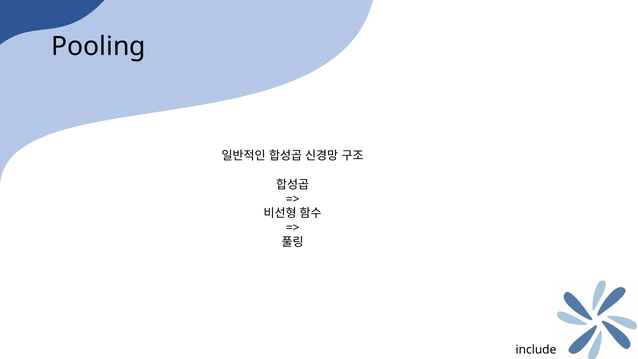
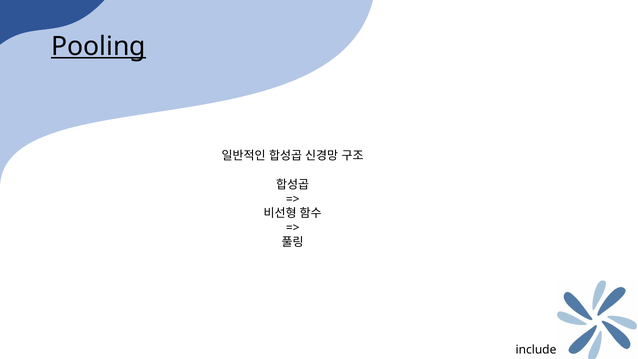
Pooling underline: none -> present (99, 46)
